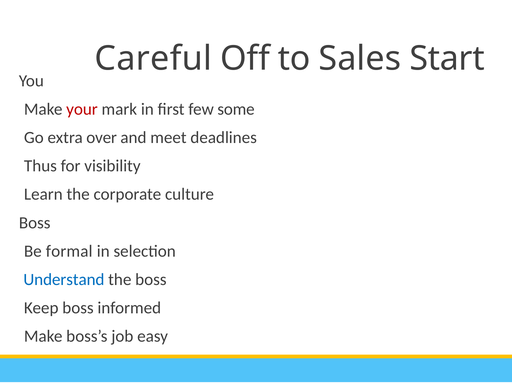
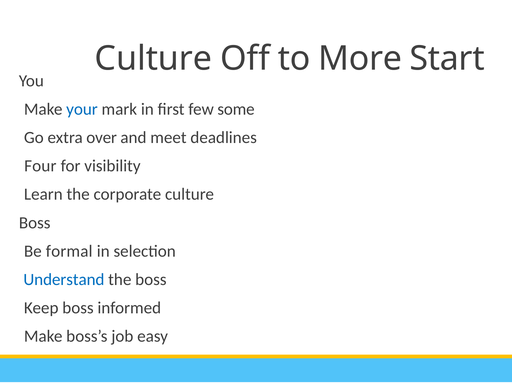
Careful: Careful -> Culture (153, 59)
Sales: Sales -> More (360, 59)
your colour: red -> blue (82, 109)
Thus: Thus -> Four (40, 166)
